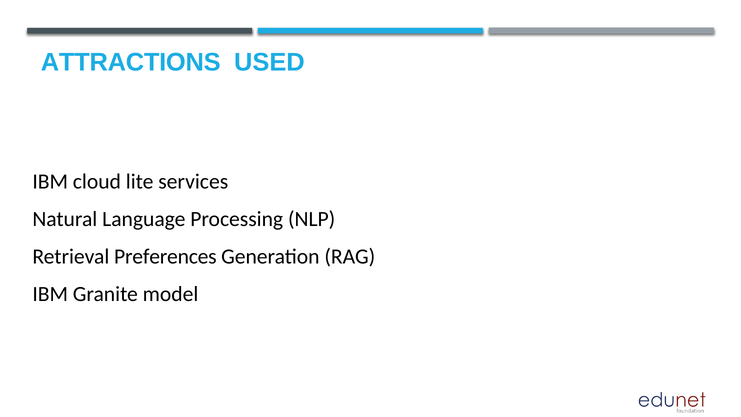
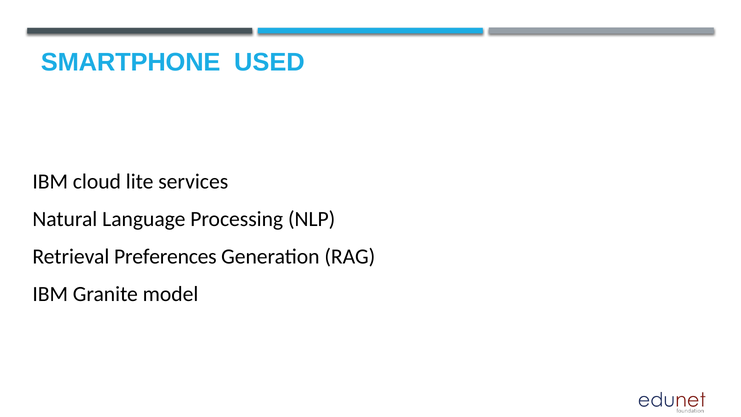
ATTRACTIONS: ATTRACTIONS -> SMARTPHONE (131, 62)
